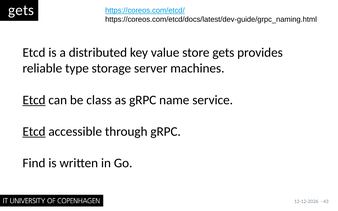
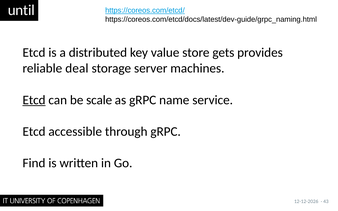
gets: gets -> until (21, 10)
type: type -> deal (77, 68)
class: class -> scale (99, 100)
Etcd underline: present -> none (34, 132)
